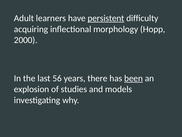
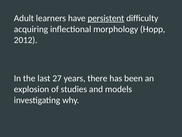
2000: 2000 -> 2012 (26, 40)
56: 56 -> 27 (57, 78)
been underline: present -> none (134, 78)
